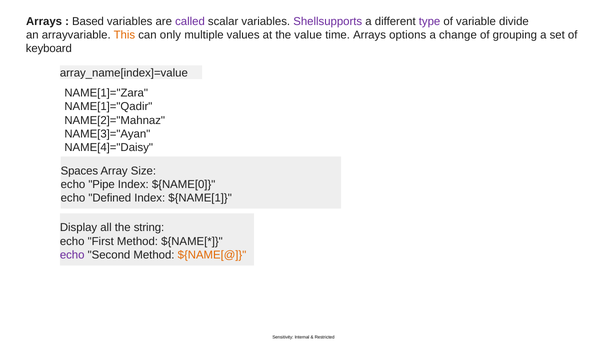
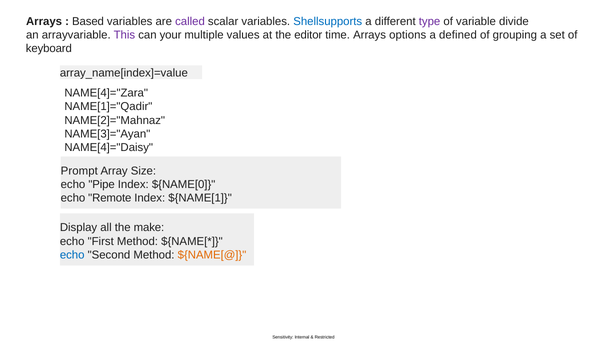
Shellsupports colour: purple -> blue (328, 21)
This colour: orange -> purple (124, 35)
only: only -> your (171, 35)
value: value -> editor (308, 35)
change: change -> defined (458, 35)
NAME[1]="Zara: NAME[1]="Zara -> NAME[4]="Zara (106, 93)
Spaces: Spaces -> Prompt (79, 171)
Defined: Defined -> Remote (110, 198)
string: string -> make (149, 227)
echo colour: purple -> blue (72, 255)
